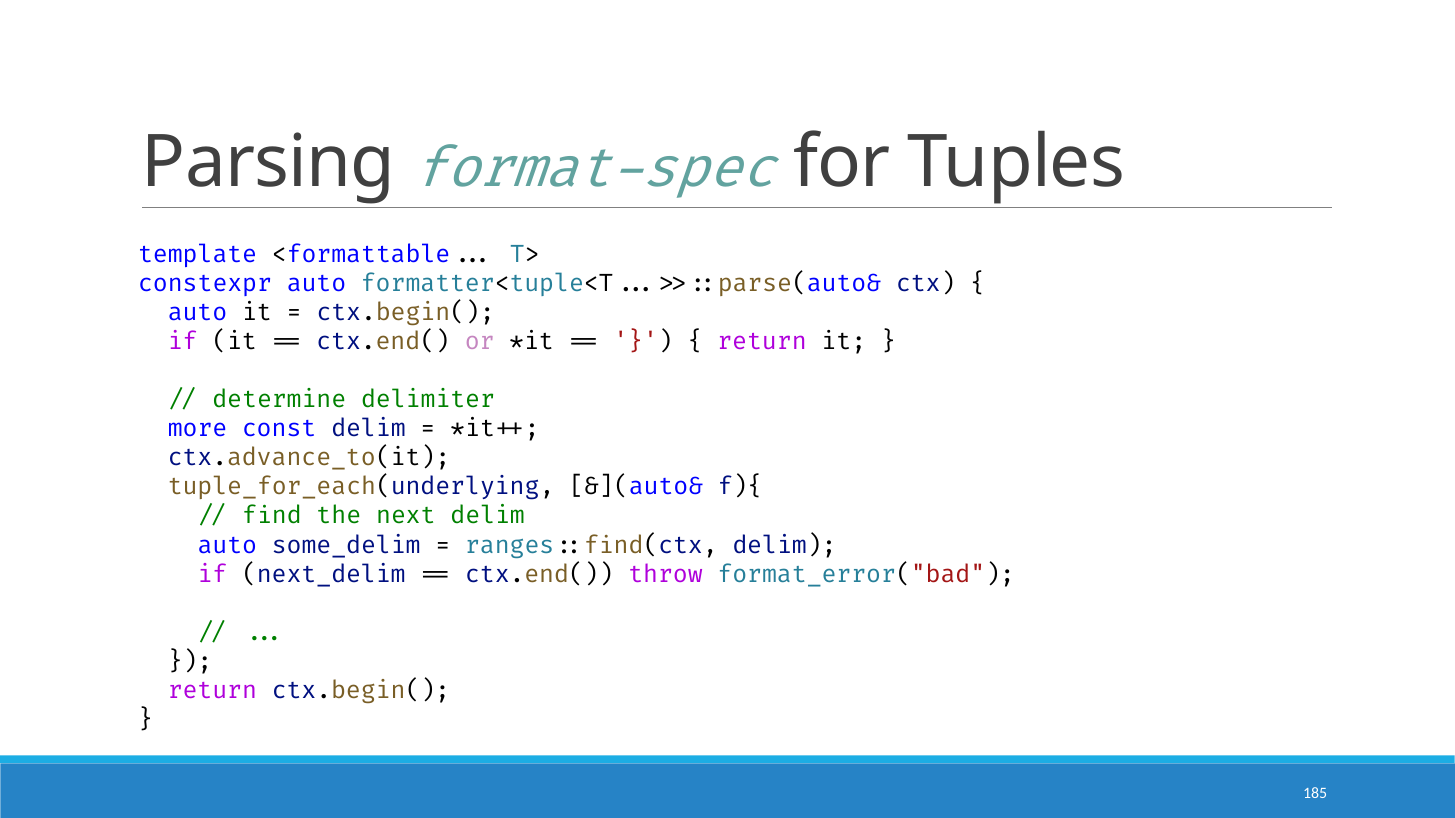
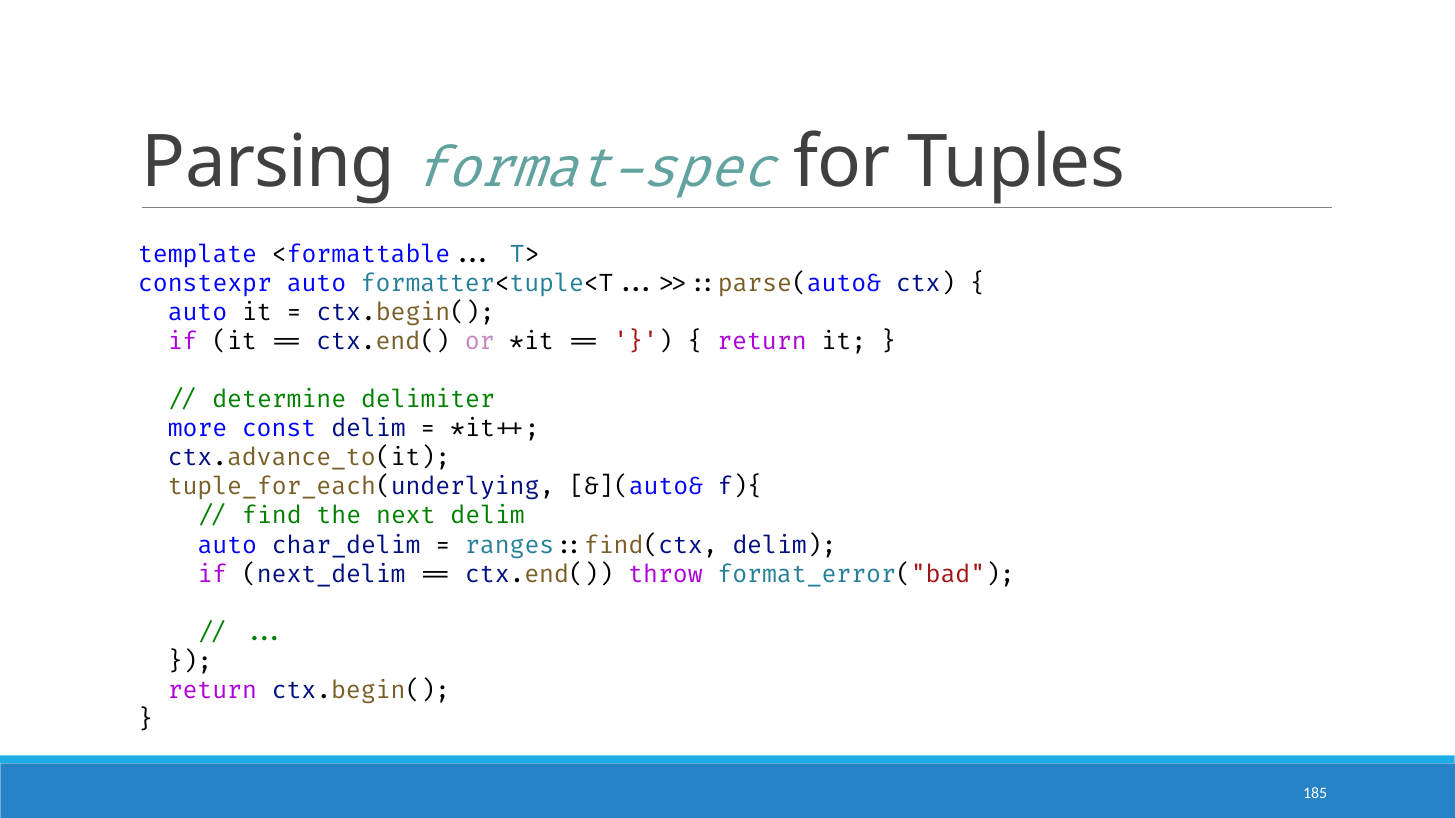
some_delim: some_delim -> char_delim (346, 545)
